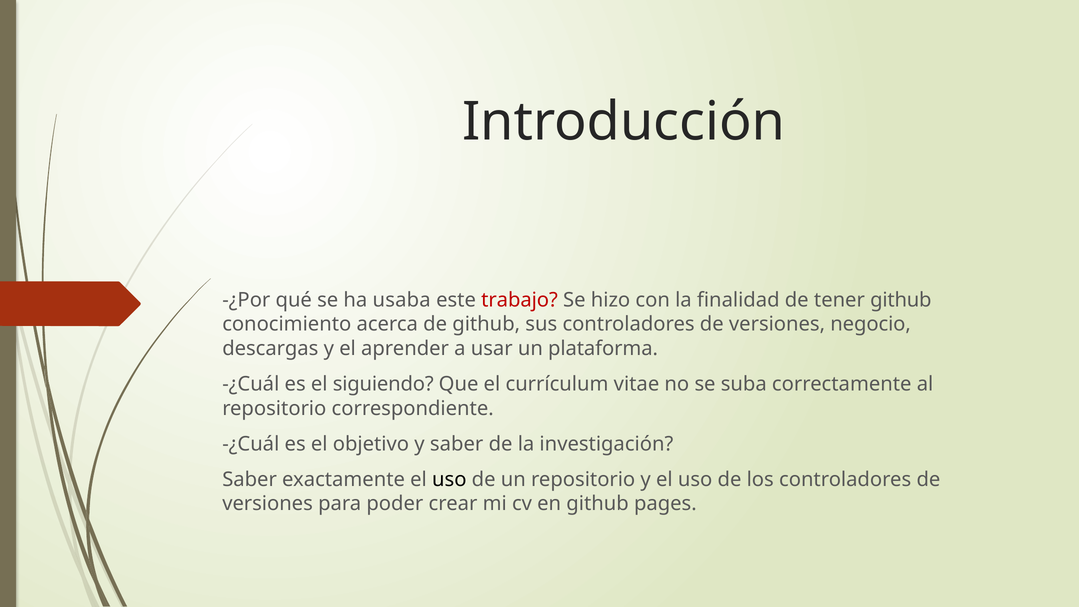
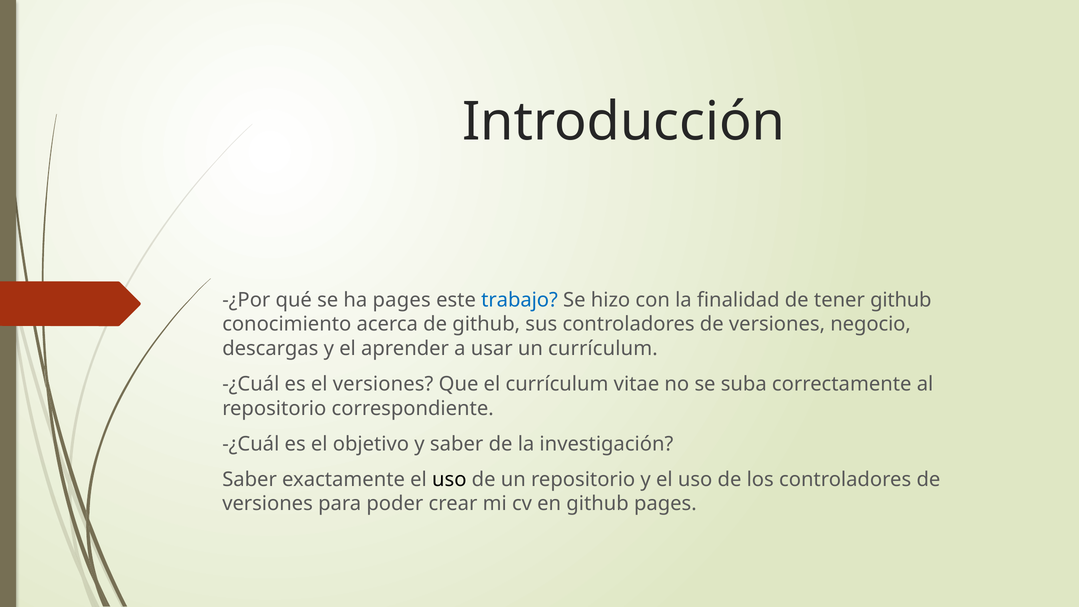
ha usaba: usaba -> pages (402, 300)
trabajo colour: red -> blue (520, 300)
un plataforma: plataforma -> currículum (603, 349)
el siguiendo: siguiendo -> versiones (383, 384)
